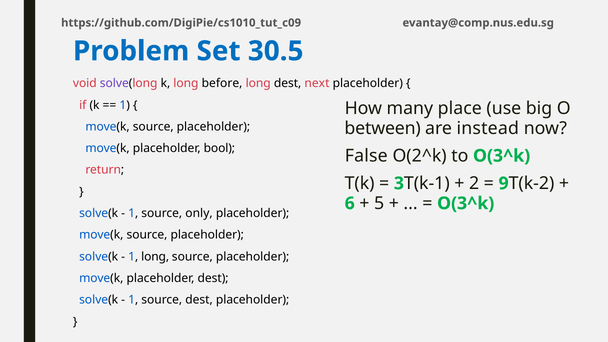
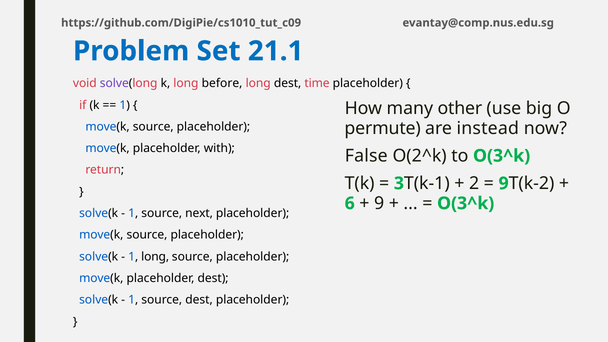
30.5: 30.5 -> 21.1 (276, 51)
next: next -> time (317, 83)
place: place -> other (460, 108)
between: between -> permute (383, 128)
bool: bool -> with (219, 148)
5: 5 -> 9 (379, 203)
only: only -> next (199, 213)
